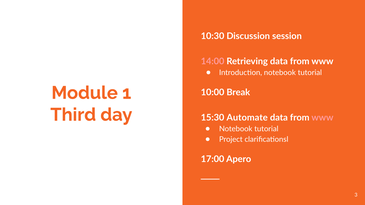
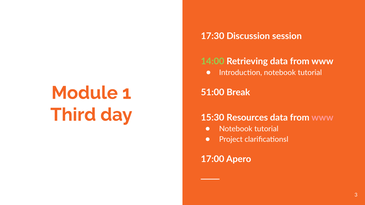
10:30: 10:30 -> 17:30 (213, 36)
14:00 colour: pink -> light green (213, 61)
10:00: 10:00 -> 51:00 (213, 93)
Automate: Automate -> Resources (247, 118)
